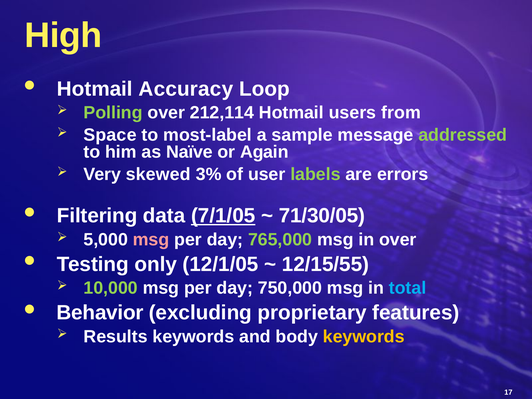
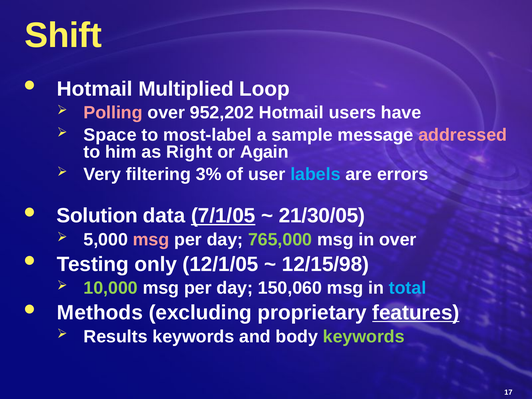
High: High -> Shift (63, 36)
Accuracy: Accuracy -> Multiplied (186, 89)
Polling colour: light green -> pink (113, 113)
212,114: 212,114 -> 952,202 (222, 113)
from: from -> have (401, 113)
addressed colour: light green -> pink (463, 135)
Naïve: Naïve -> Right (189, 152)
skewed: skewed -> filtering (158, 174)
labels colour: light green -> light blue (315, 174)
Filtering: Filtering -> Solution (97, 216)
71/30/05: 71/30/05 -> 21/30/05 (322, 216)
12/15/55: 12/15/55 -> 12/15/98 (326, 264)
750,000: 750,000 -> 150,060 (290, 288)
Behavior: Behavior -> Methods (100, 313)
features underline: none -> present (416, 313)
keywords colour: yellow -> light green (364, 336)
